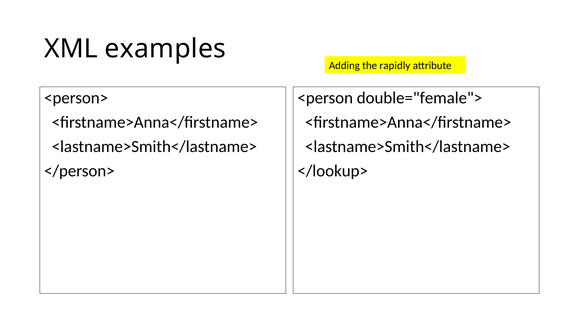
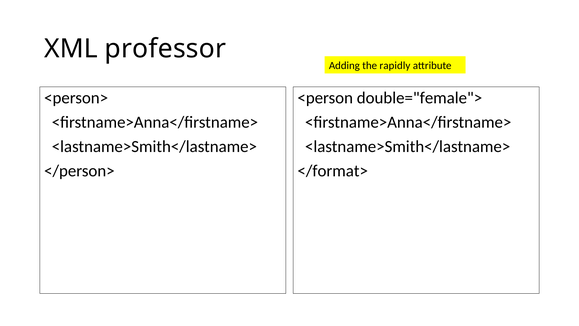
examples: examples -> professor (165, 49)
</lookup>: </lookup> -> </format> (333, 171)
